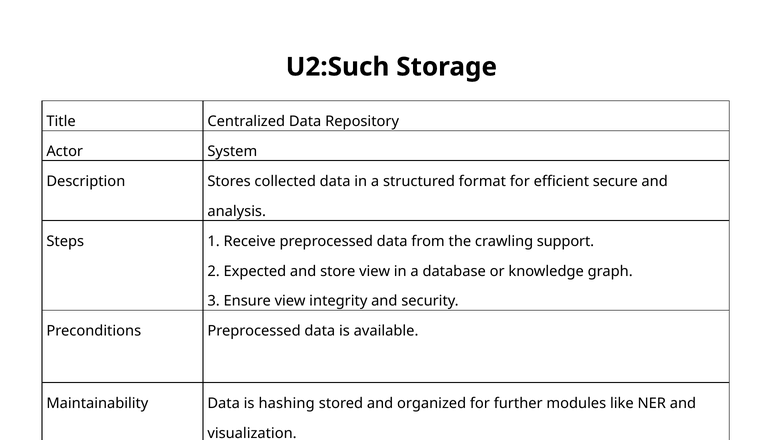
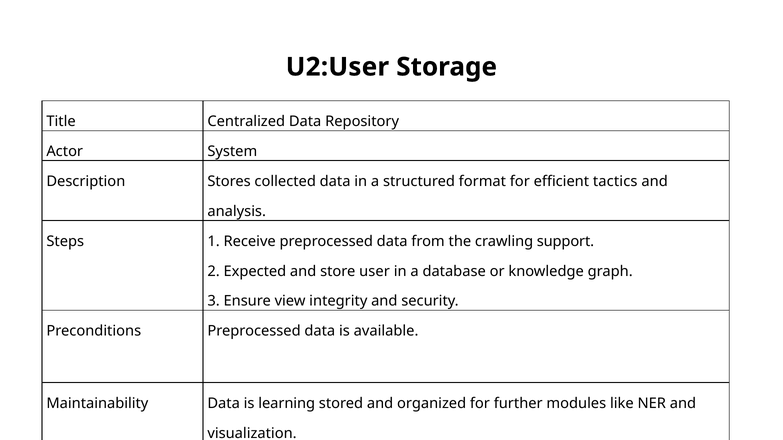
U2:Such: U2:Such -> U2:User (337, 67)
secure: secure -> tactics (615, 182)
store view: view -> user (375, 271)
hashing: hashing -> learning (287, 404)
